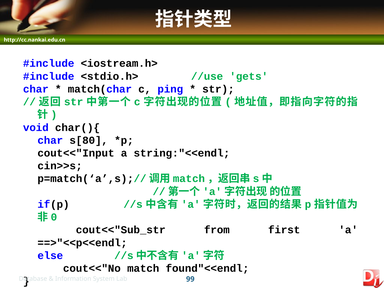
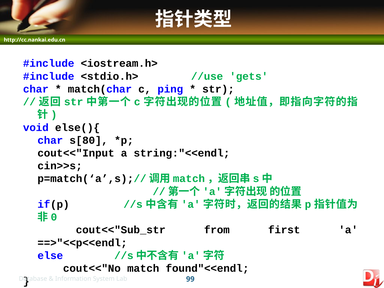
char(){: char(){ -> else(){ (77, 127)
